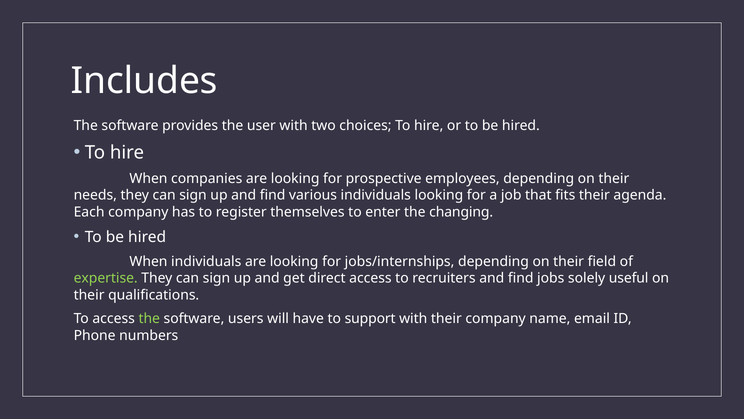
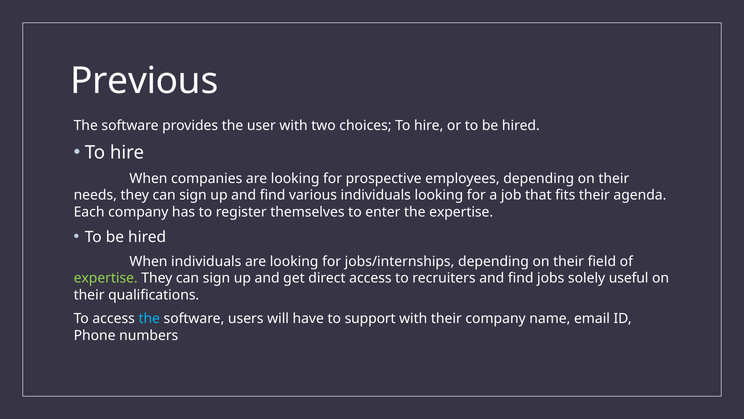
Includes: Includes -> Previous (144, 81)
the changing: changing -> expertise (461, 212)
the colour: light green -> light blue (149, 318)
